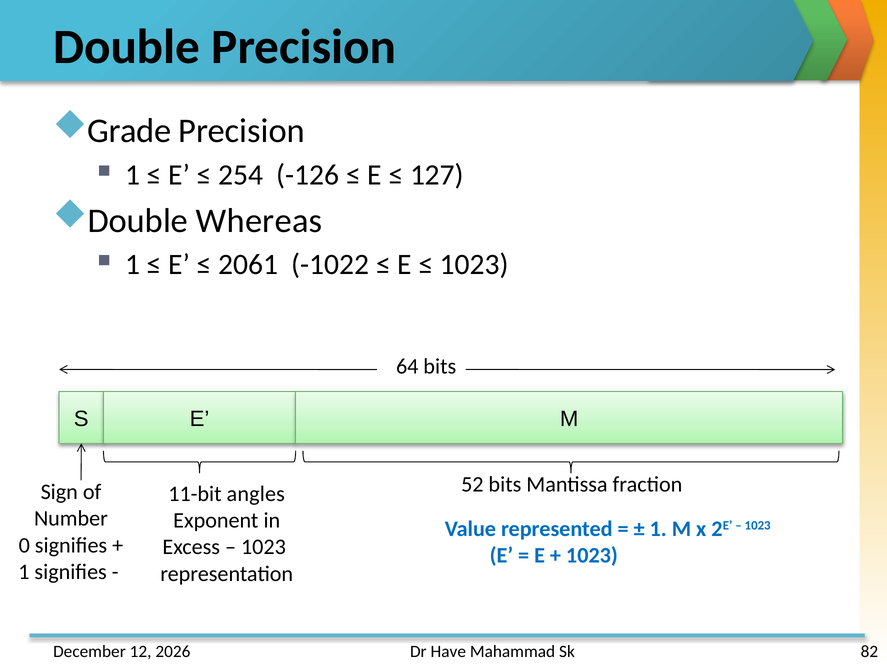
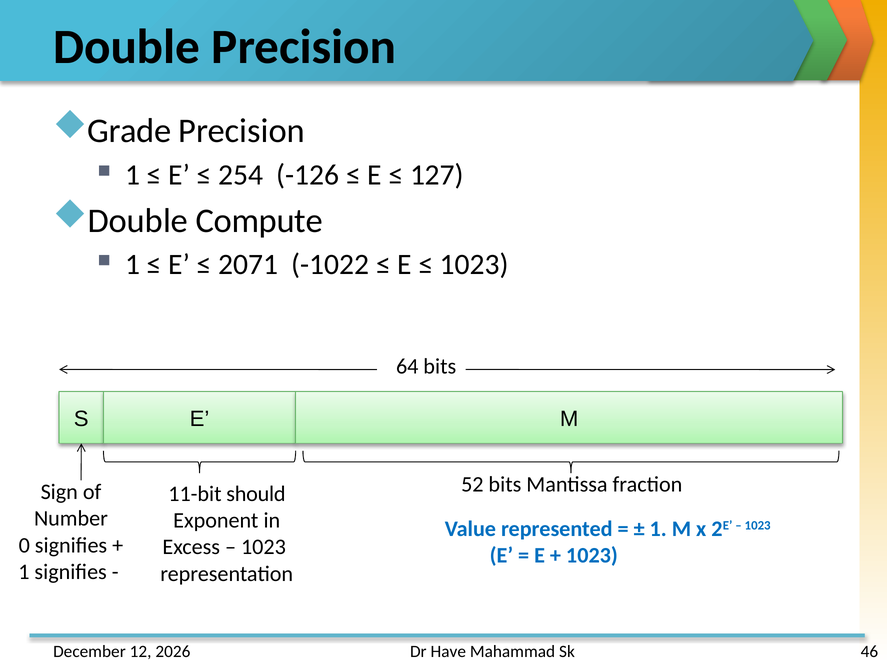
Whereas: Whereas -> Compute (259, 221)
2061: 2061 -> 2071 (248, 265)
angles: angles -> should (256, 494)
82: 82 -> 46 (869, 652)
